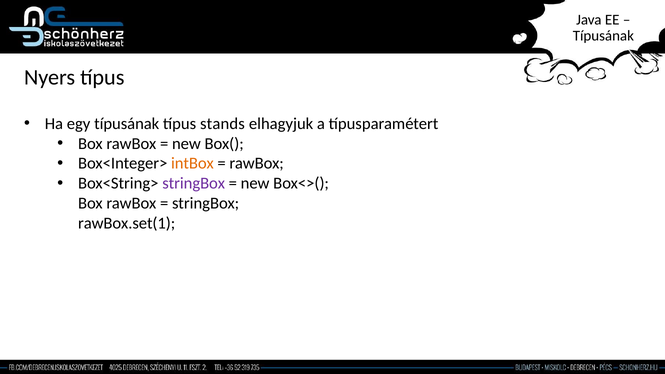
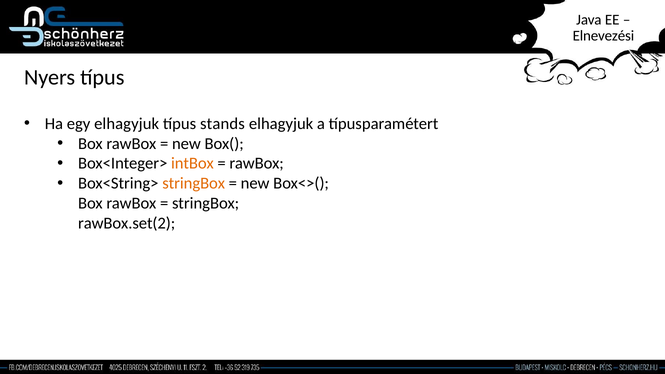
Típusának: Típusának -> Elnevezési (603, 36)
egy típusának: típusának -> elhagyjuk (127, 124)
stringBox colour: purple -> orange (194, 183)
rawBox.set(1: rawBox.set(1 -> rawBox.set(2 (127, 223)
